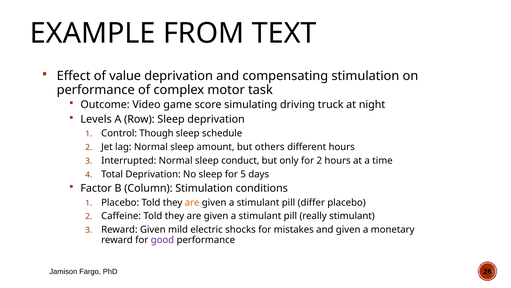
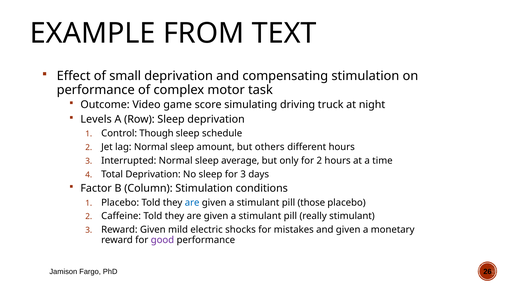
value: value -> small (125, 76)
conduct: conduct -> average (240, 160)
for 5: 5 -> 3 (243, 174)
are colour: orange -> blue (192, 202)
differ: differ -> those (311, 202)
